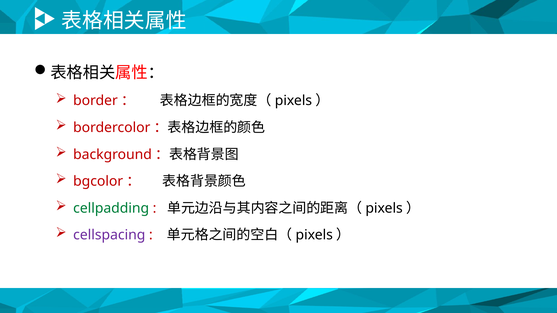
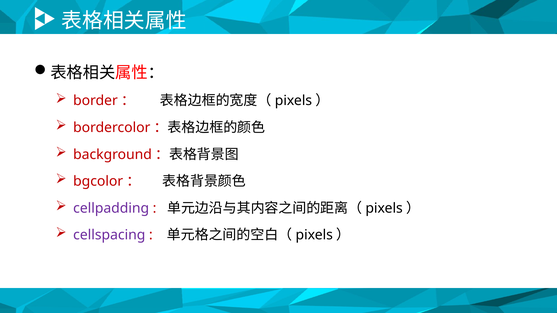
cellpadding colour: green -> purple (111, 208)
